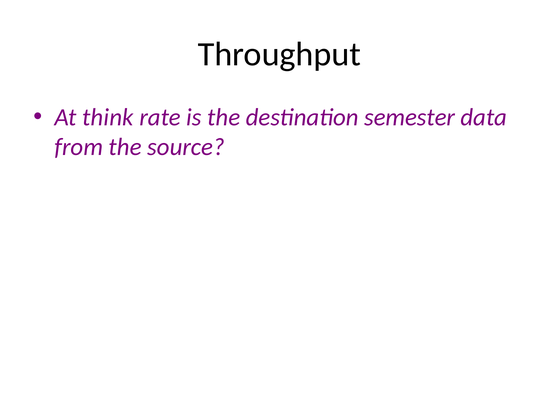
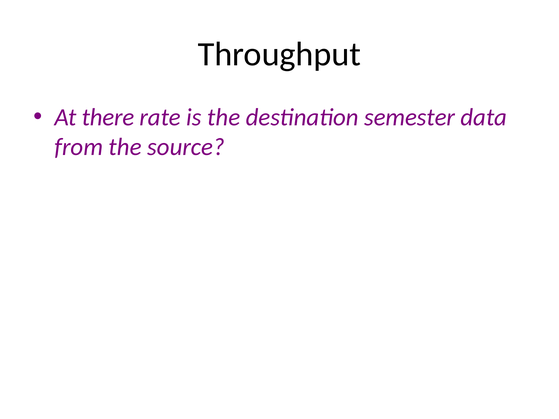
think: think -> there (108, 117)
